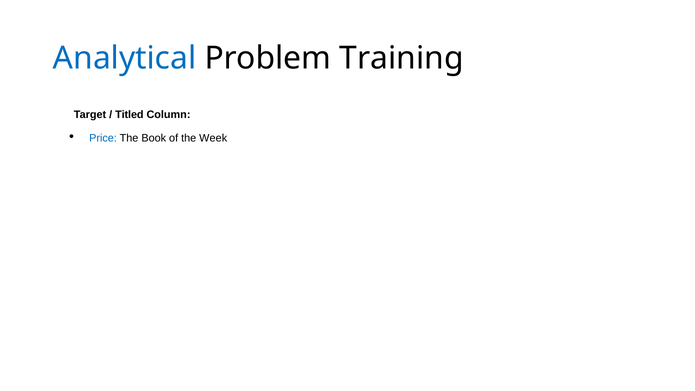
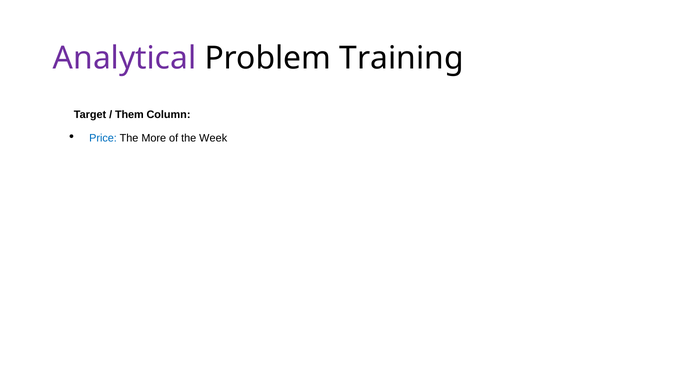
Analytical colour: blue -> purple (125, 58)
Titled: Titled -> Them (129, 115)
Book: Book -> More (154, 138)
